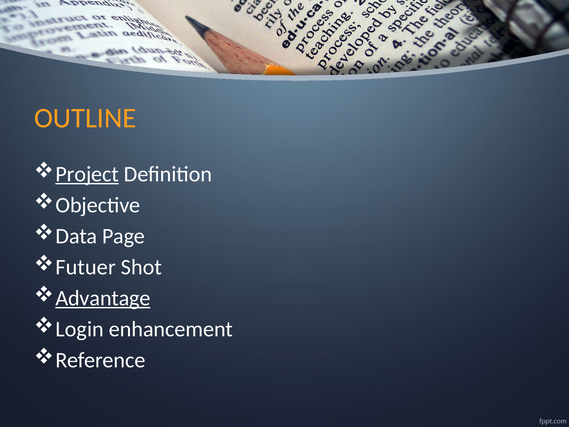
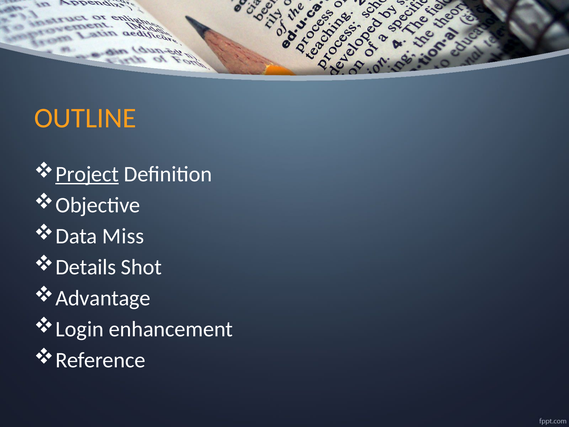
Page: Page -> Miss (123, 236)
Futuer: Futuer -> Details (86, 267)
Advantage underline: present -> none (103, 298)
